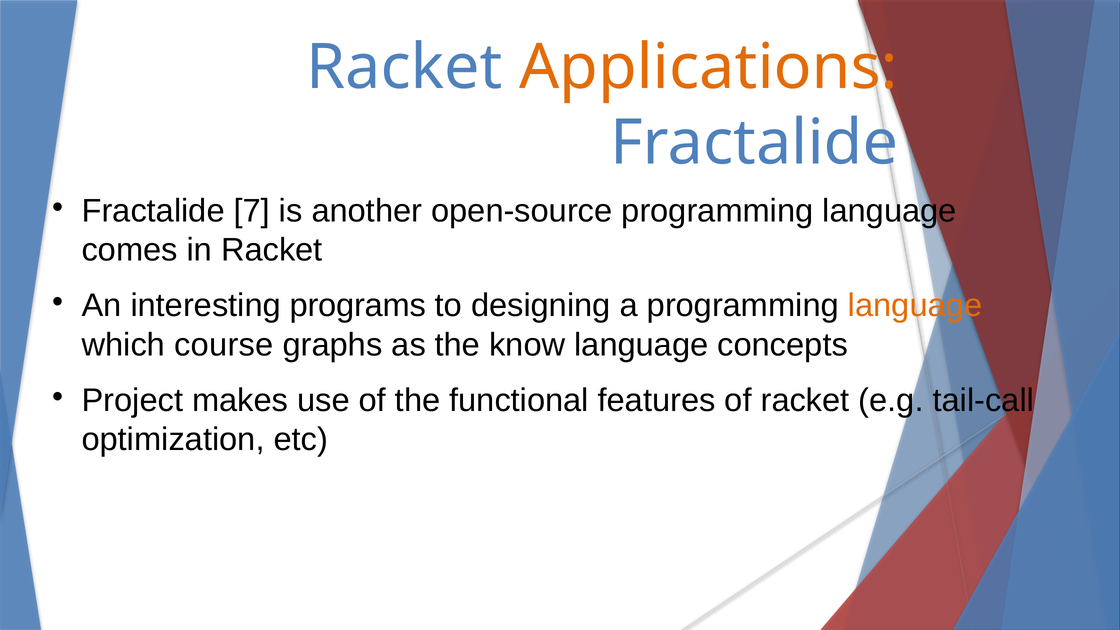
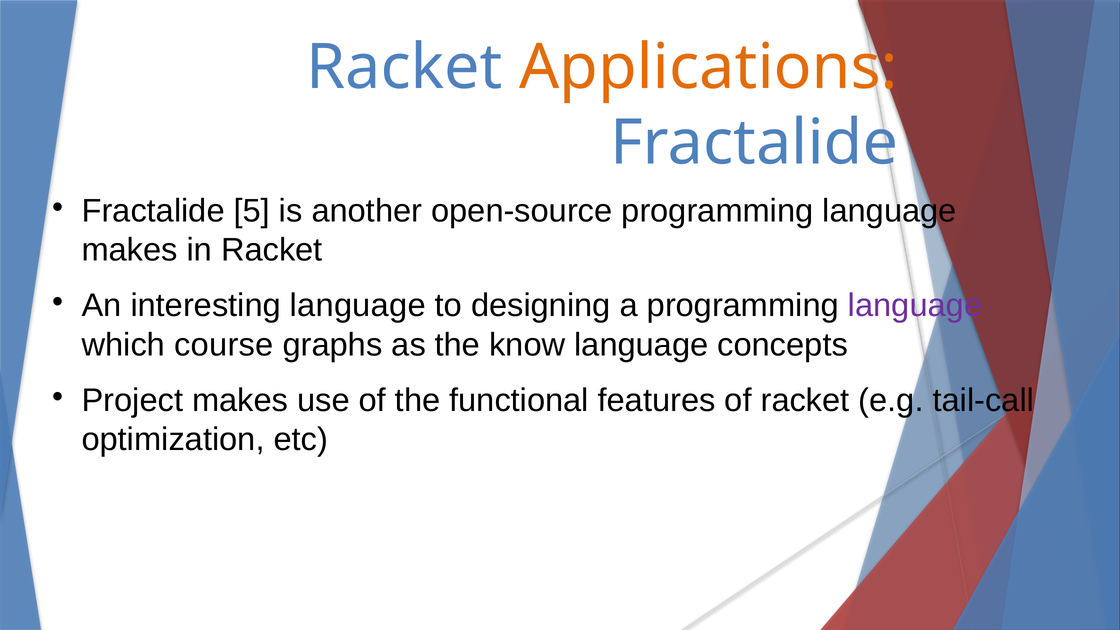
7: 7 -> 5 (252, 211)
comes: comes -> makes (130, 250)
interesting programs: programs -> language (358, 306)
language colour: orange -> purple (915, 306)
